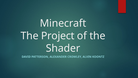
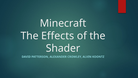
Project: Project -> Effects (58, 36)
